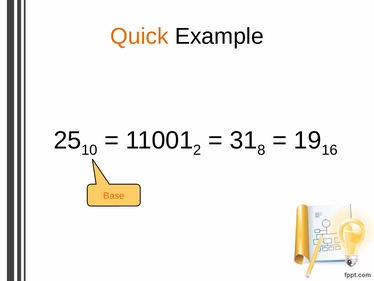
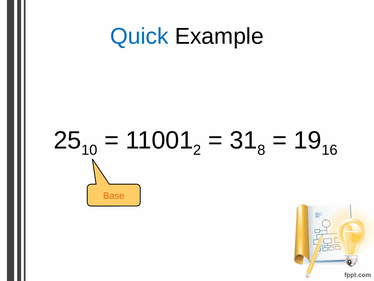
Quick colour: orange -> blue (139, 36)
